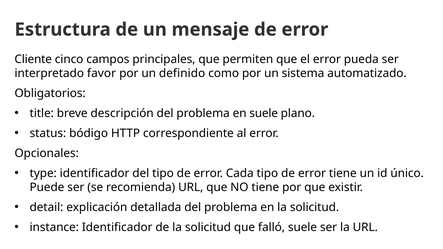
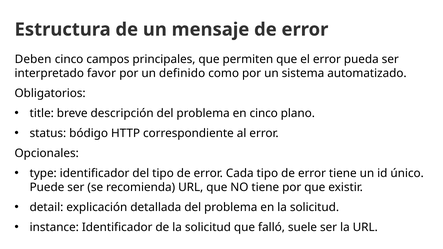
Cliente: Cliente -> Deben (33, 59)
en suele: suele -> cinco (264, 113)
